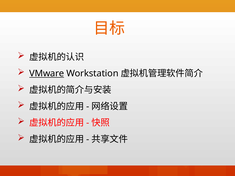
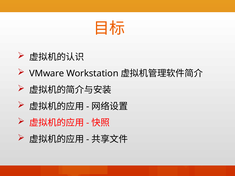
VMware underline: present -> none (47, 74)
